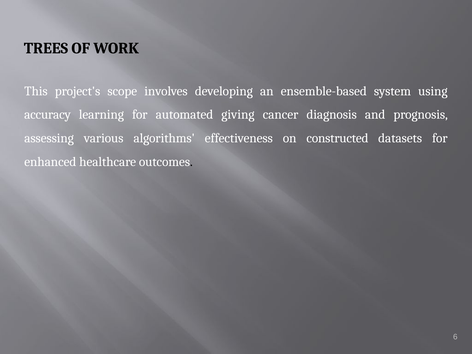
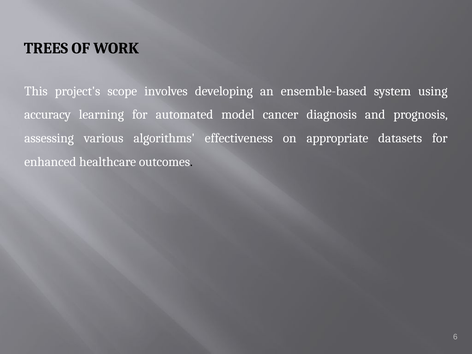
giving: giving -> model (238, 115)
constructed: constructed -> appropriate (337, 138)
